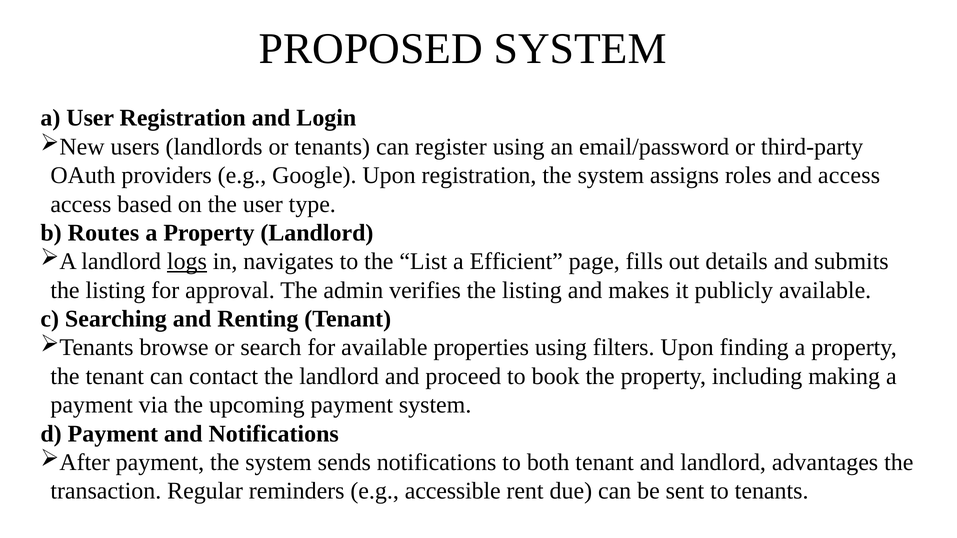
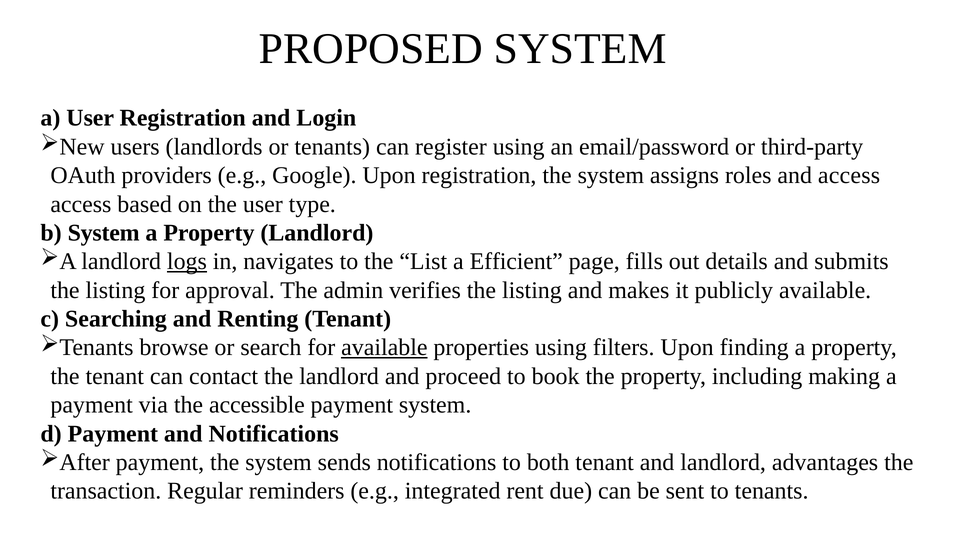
b Routes: Routes -> System (104, 233)
available underline: none -> present (384, 348)
upcoming: upcoming -> accessible (257, 405)
accessible: accessible -> integrated (453, 491)
